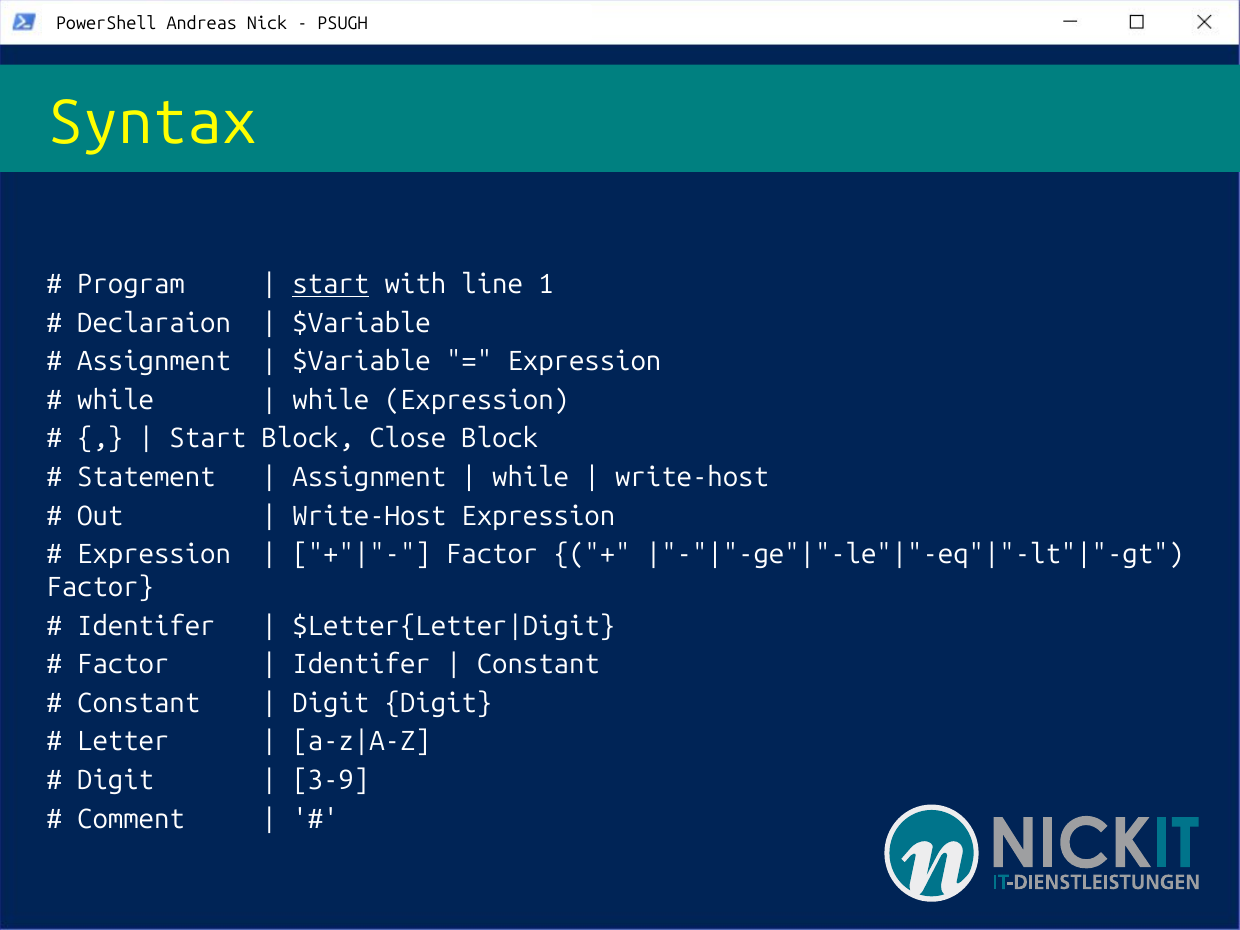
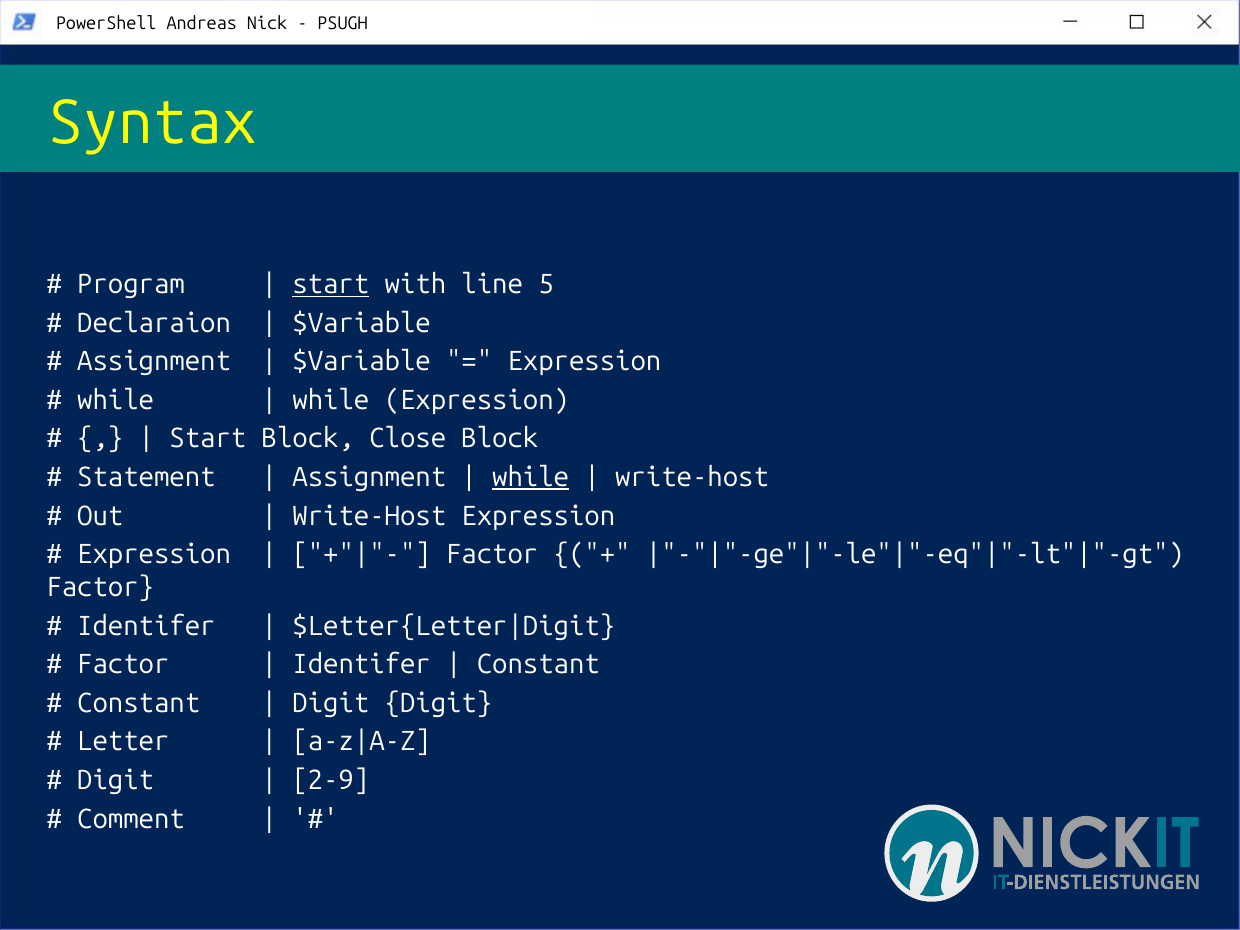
1: 1 -> 5 (546, 285)
while underline: none -> present (531, 477)
3-9: 3-9 -> 2-9 (331, 780)
